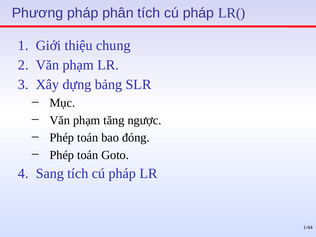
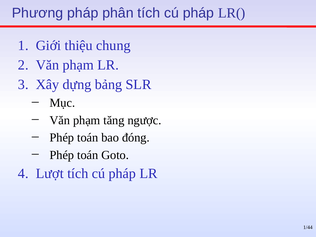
Sang: Sang -> Lượt (50, 174)
